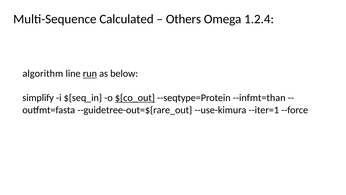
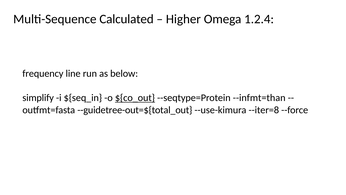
Others: Others -> Higher (183, 19)
algorithm: algorithm -> frequency (43, 73)
run underline: present -> none (90, 73)
--guidetree-out=${rare_out: --guidetree-out=${rare_out -> --guidetree-out=${total_out (135, 110)
--iter=1: --iter=1 -> --iter=8 (264, 110)
